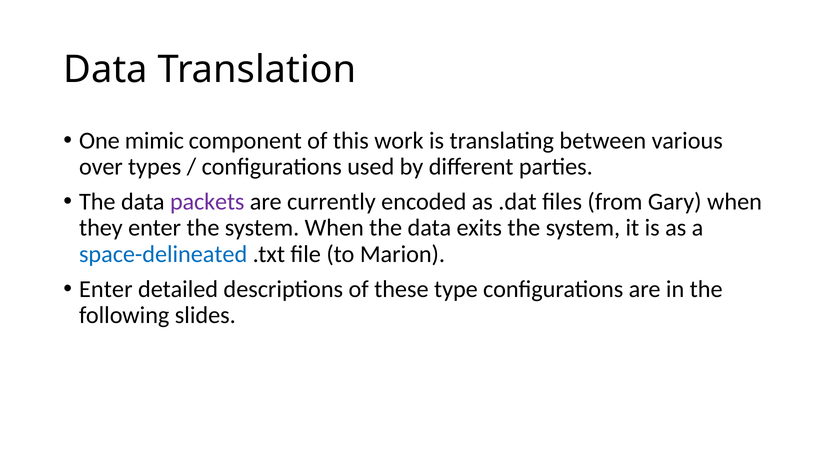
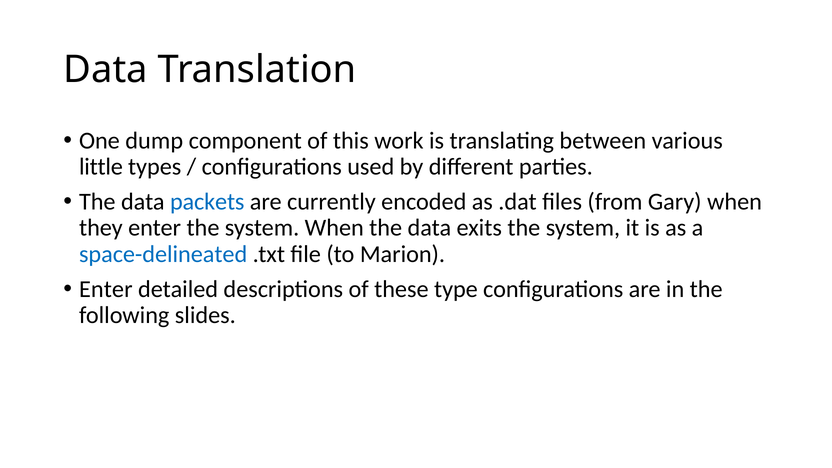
mimic: mimic -> dump (154, 141)
over: over -> little (101, 167)
packets colour: purple -> blue (207, 202)
